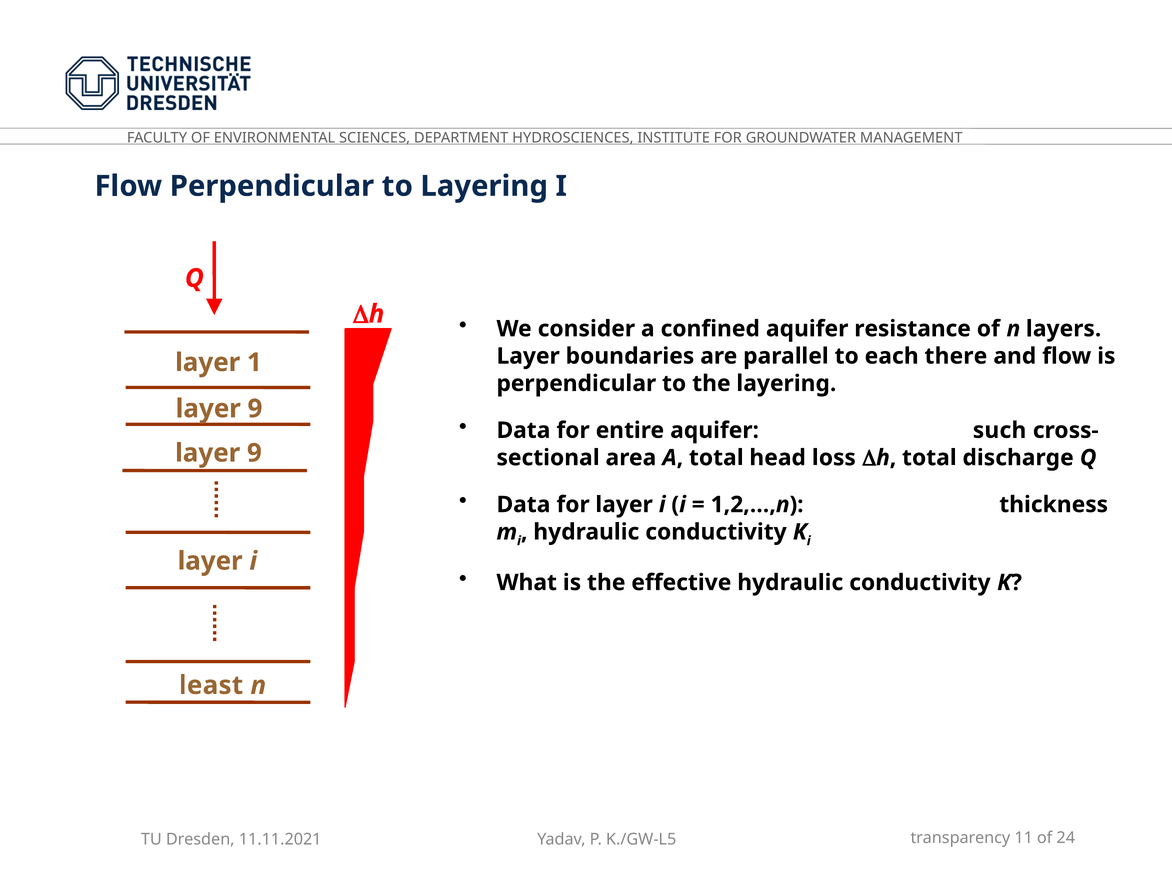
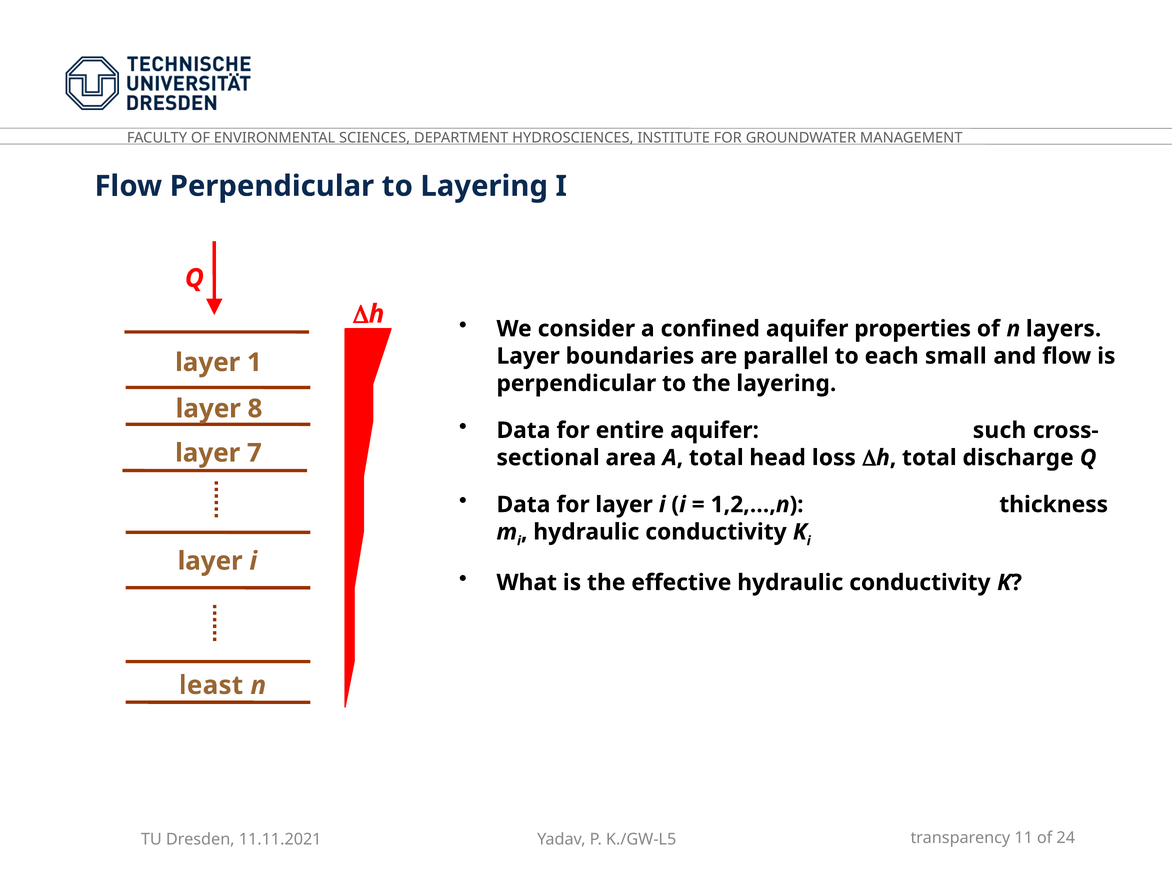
resistance: resistance -> properties (913, 329)
there: there -> small (956, 356)
9: 9 -> 8 (255, 409)
9: 9 -> 7 (254, 453)
